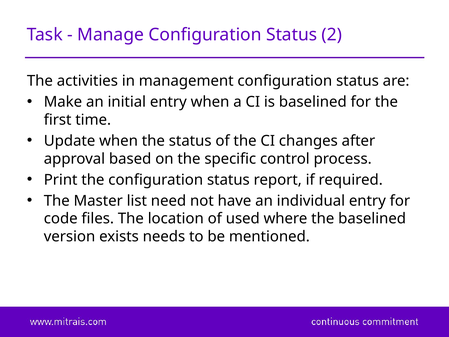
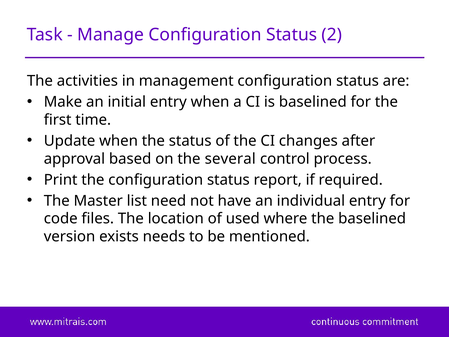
specific: specific -> several (230, 159)
